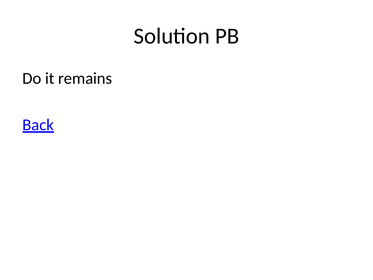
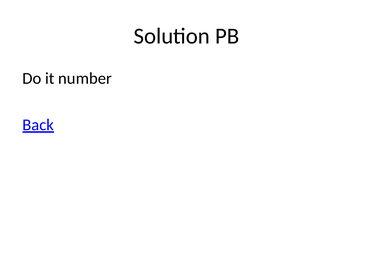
remains: remains -> number (85, 78)
